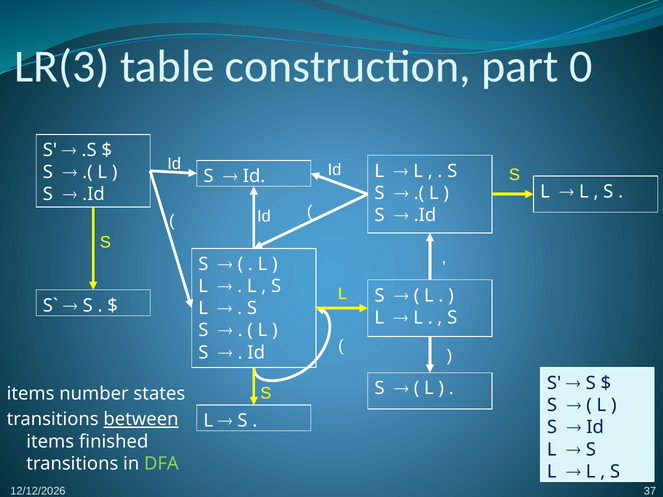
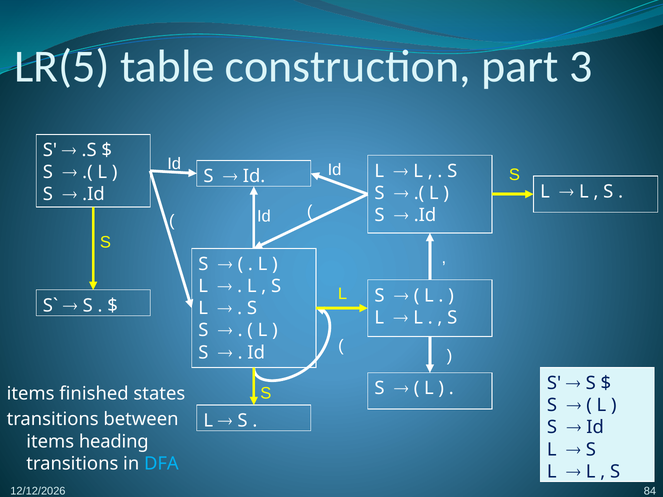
LR(3: LR(3 -> LR(5 (62, 67)
0: 0 -> 3 (581, 67)
number: number -> finished (94, 394)
between underline: present -> none (141, 420)
finished: finished -> heading (114, 442)
DFA colour: light green -> light blue (161, 464)
37: 37 -> 84 (650, 491)
